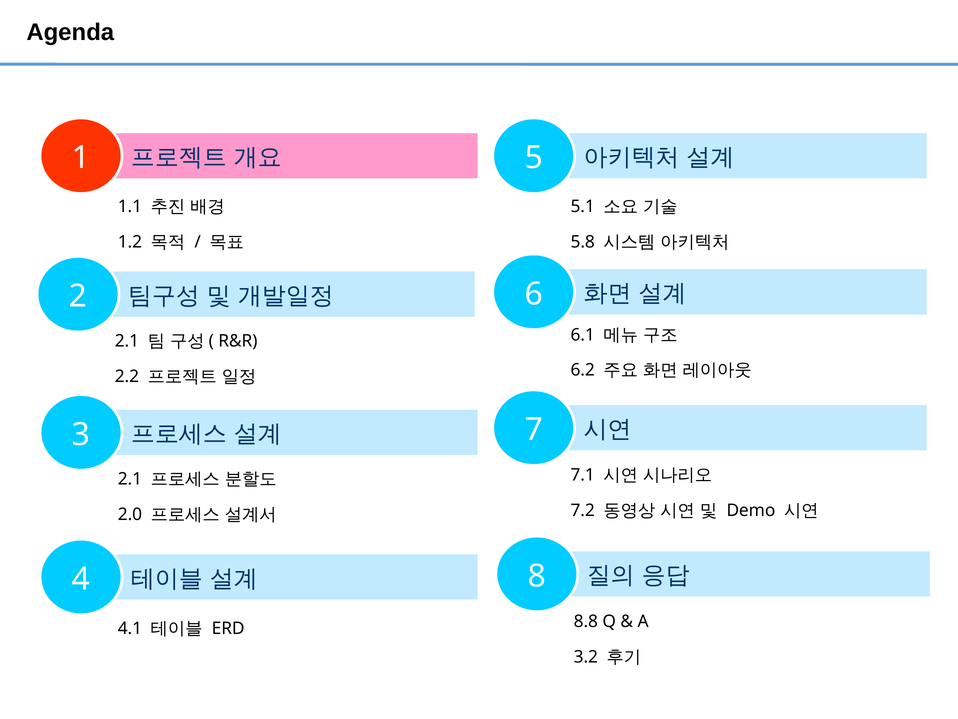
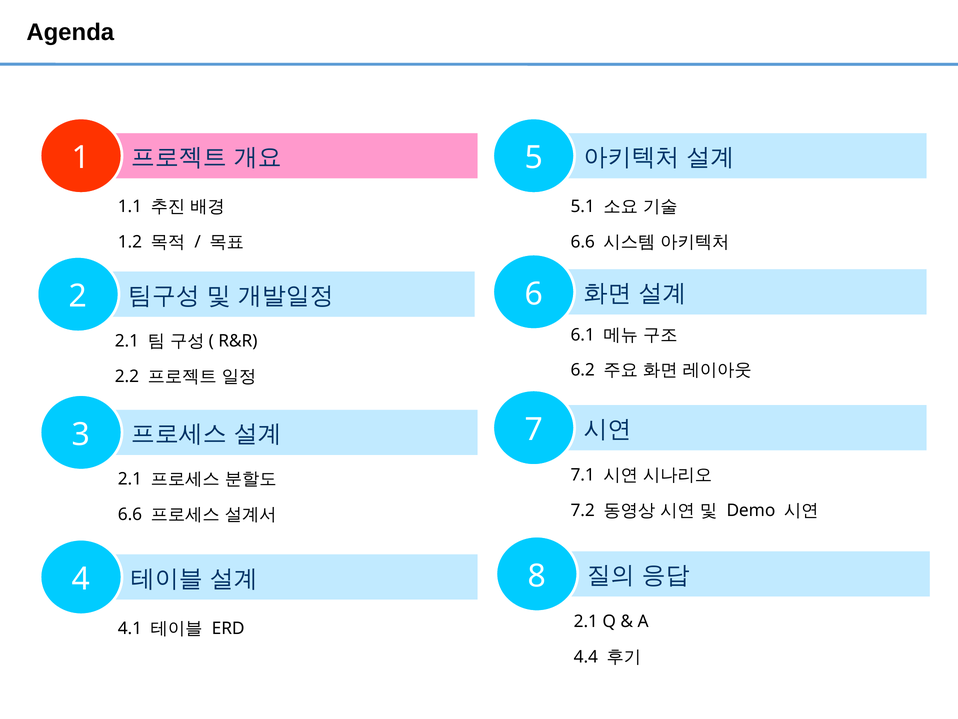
5.8: 5.8 -> 6.6 (583, 242)
2.0: 2.0 -> 6.6 (130, 514)
8.8: 8.8 -> 2.1 (586, 621)
3.2: 3.2 -> 4.4 (586, 656)
